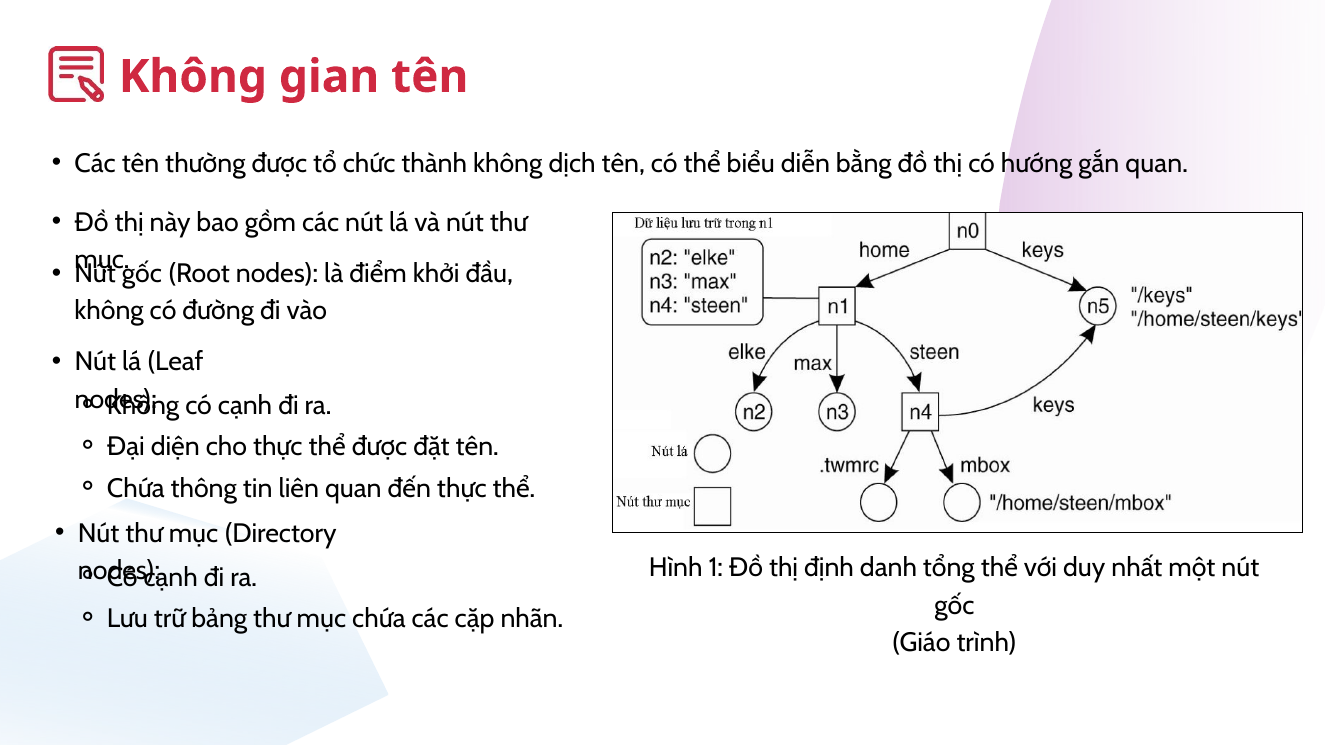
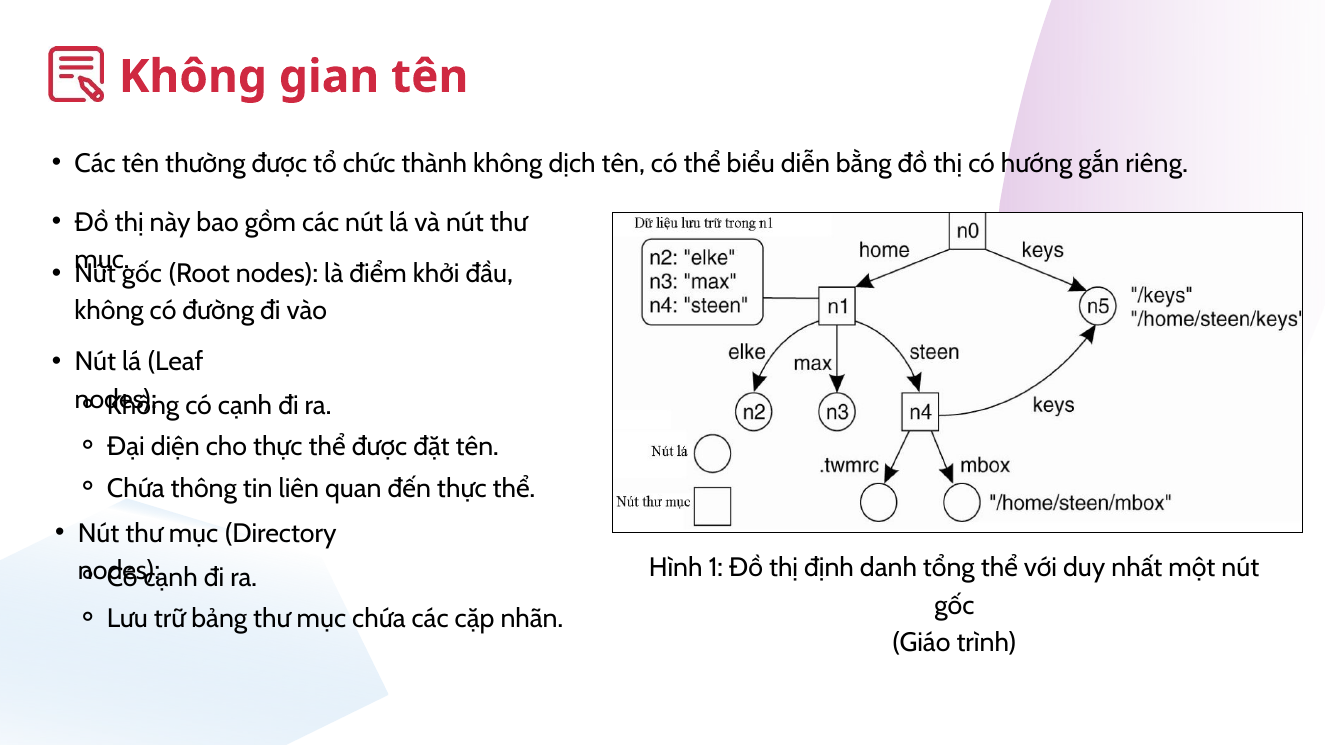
gắn quan: quan -> riêng (1157, 164)
